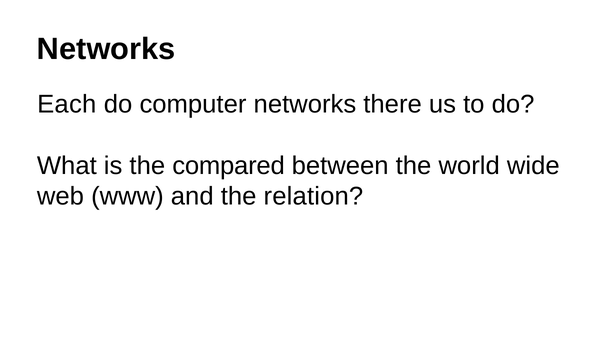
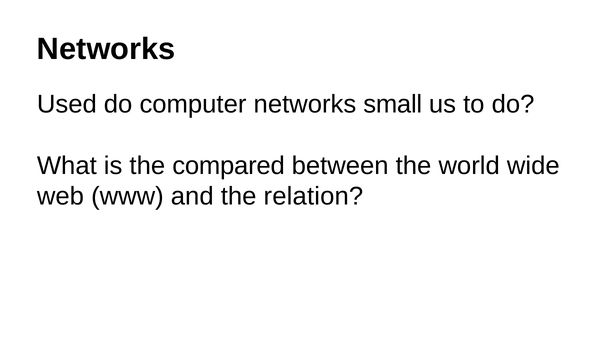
Each: Each -> Used (67, 104)
there: there -> small (393, 104)
